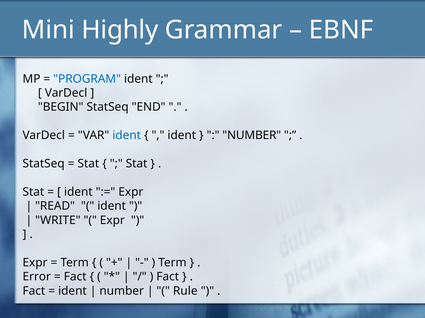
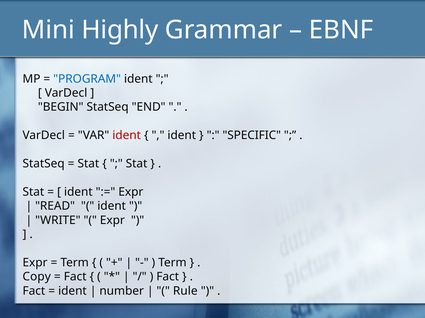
ident colour: blue -> red (127, 136)
NUMBER: NUMBER -> SPECIFIC (252, 136)
Error: Error -> Copy (37, 277)
